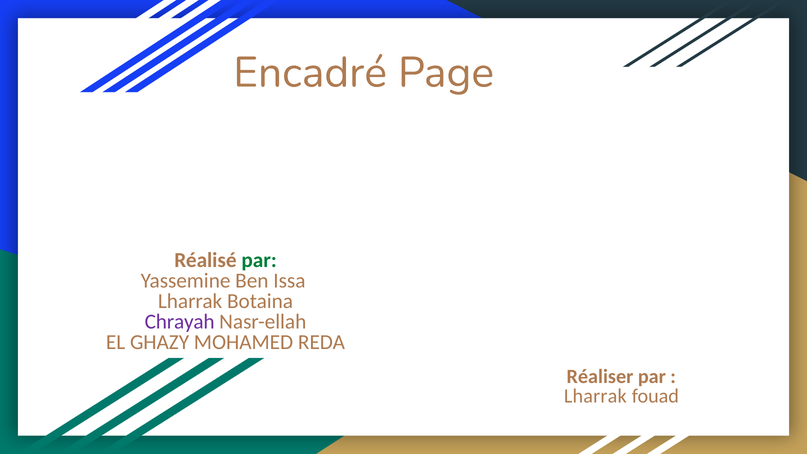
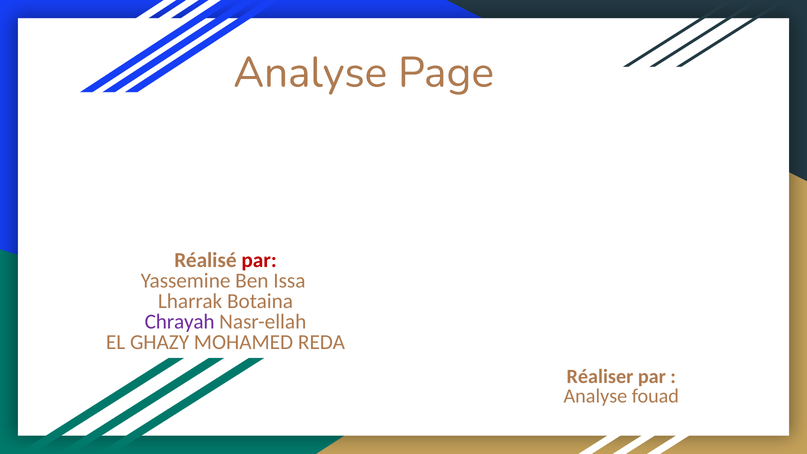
Encadré: Encadré -> Analyse (310, 73)
par colour: green -> red (259, 260)
Lharrak: Lharrak -> Analyse (595, 396)
